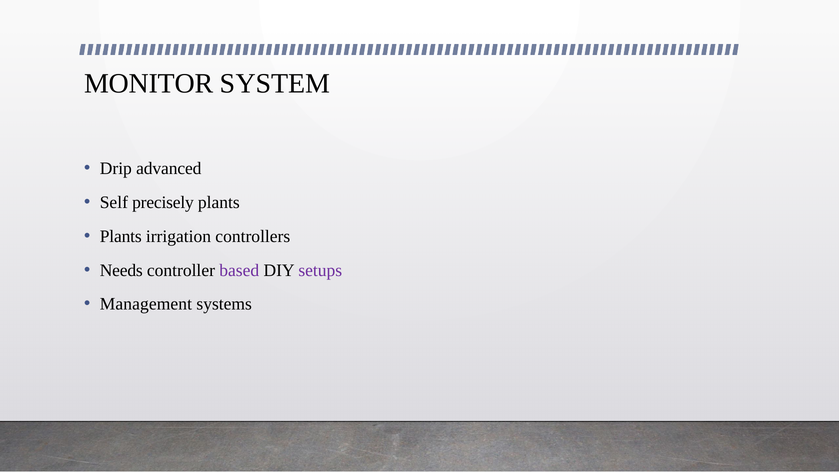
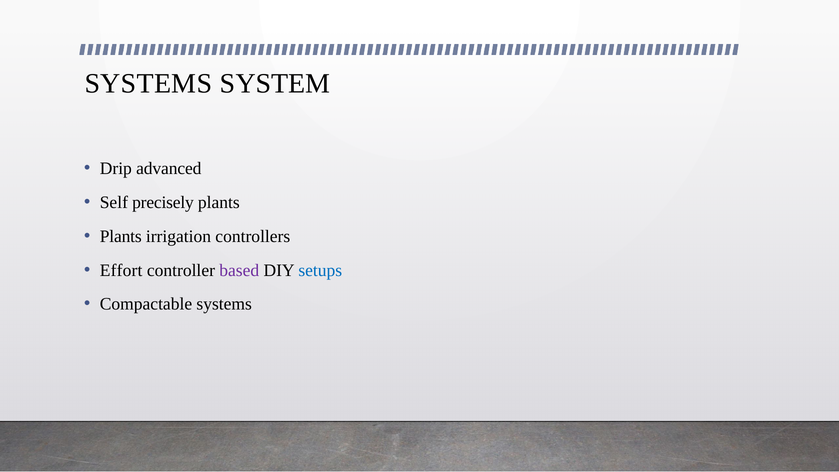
MONITOR: MONITOR -> SYSTEMS (148, 84)
Needs: Needs -> Effort (121, 270)
setups colour: purple -> blue (320, 270)
Management: Management -> Compactable (146, 304)
